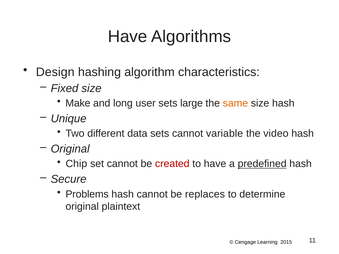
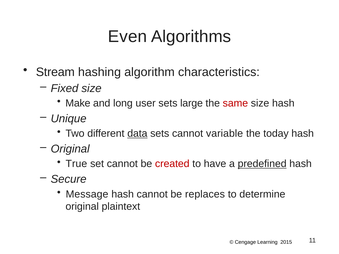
Have: Have -> Even (127, 36)
Design: Design -> Stream (55, 72)
same colour: orange -> red (235, 103)
data underline: none -> present (137, 134)
video: video -> today (276, 134)
Chip: Chip -> True (76, 164)
Problems: Problems -> Message (87, 194)
